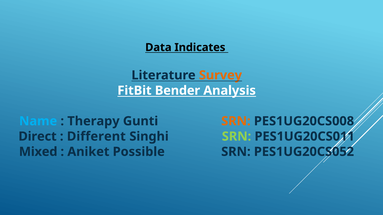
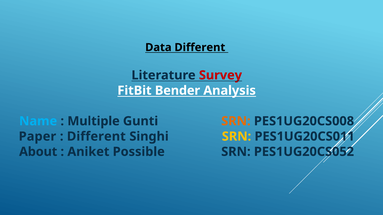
Data Indicates: Indicates -> Different (200, 47)
Survey colour: orange -> red (220, 75)
Therapy: Therapy -> Multiple (94, 121)
Direct: Direct -> Paper (37, 137)
SRN colour: light green -> yellow (237, 137)
Mixed: Mixed -> About (38, 152)
